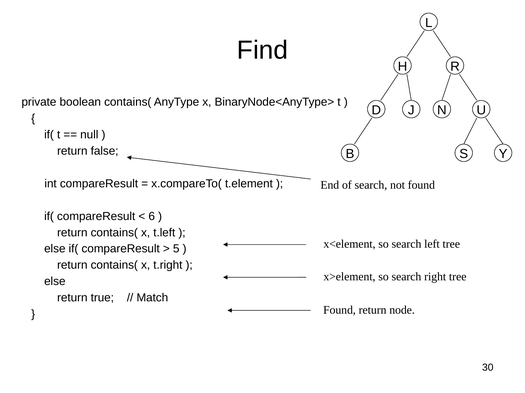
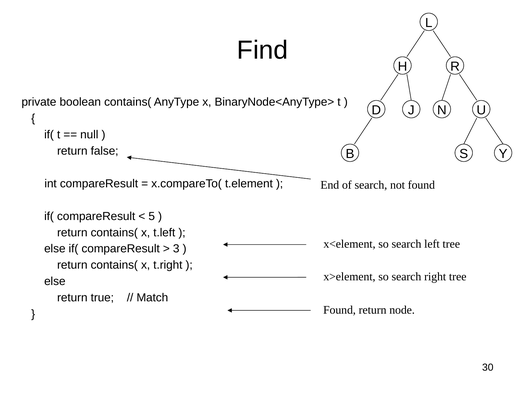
6: 6 -> 5 (152, 217)
5: 5 -> 3 (176, 249)
